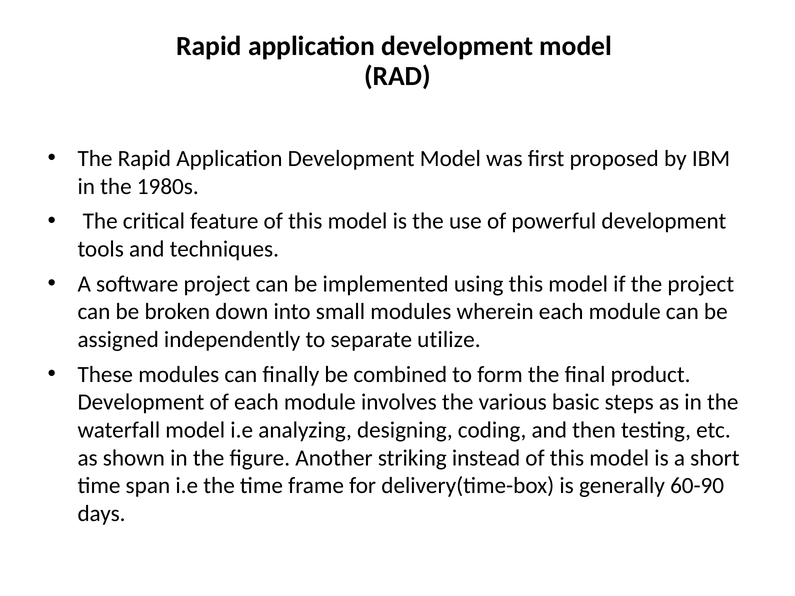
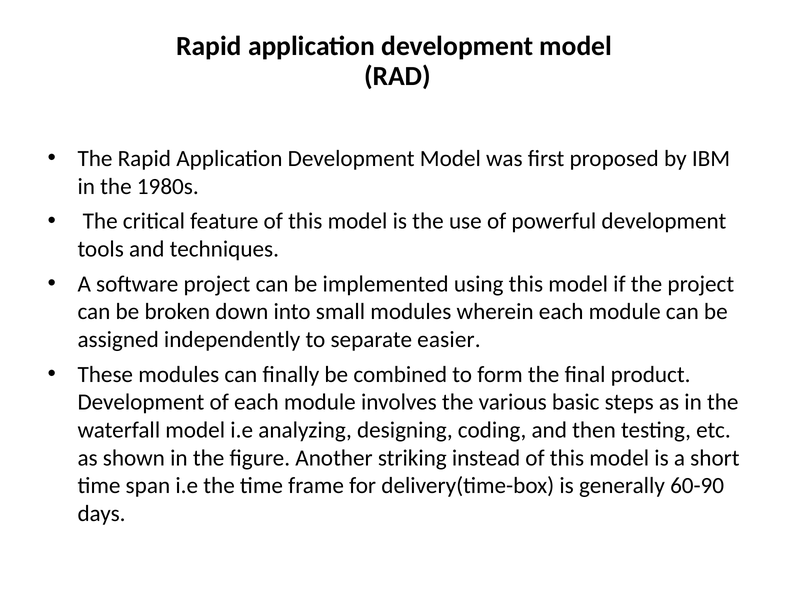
utilize: utilize -> easier (449, 340)
